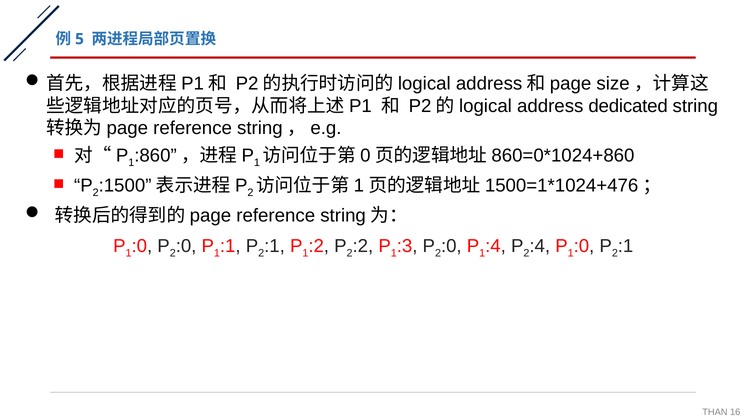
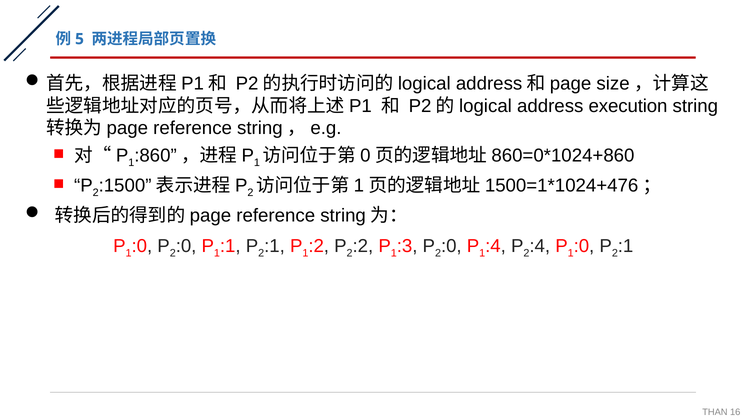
dedicated: dedicated -> execution (628, 106)
